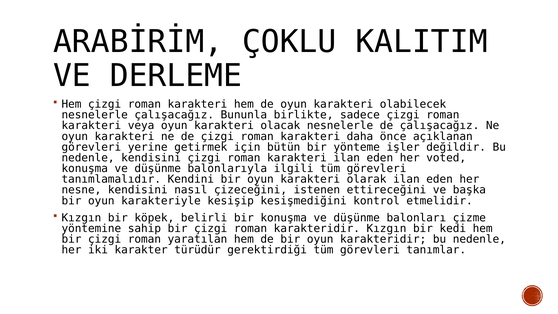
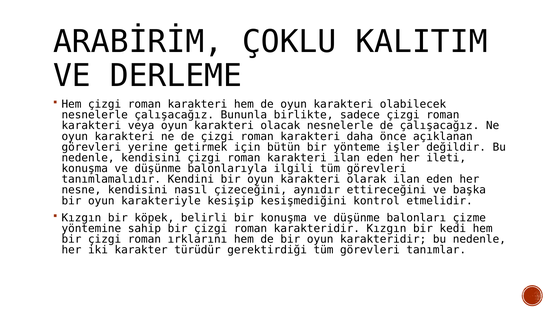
voted: voted -> ileti (446, 158)
istenen: istenen -> aynıdır (317, 190)
yaratılan: yaratılan -> ırklarını (197, 239)
